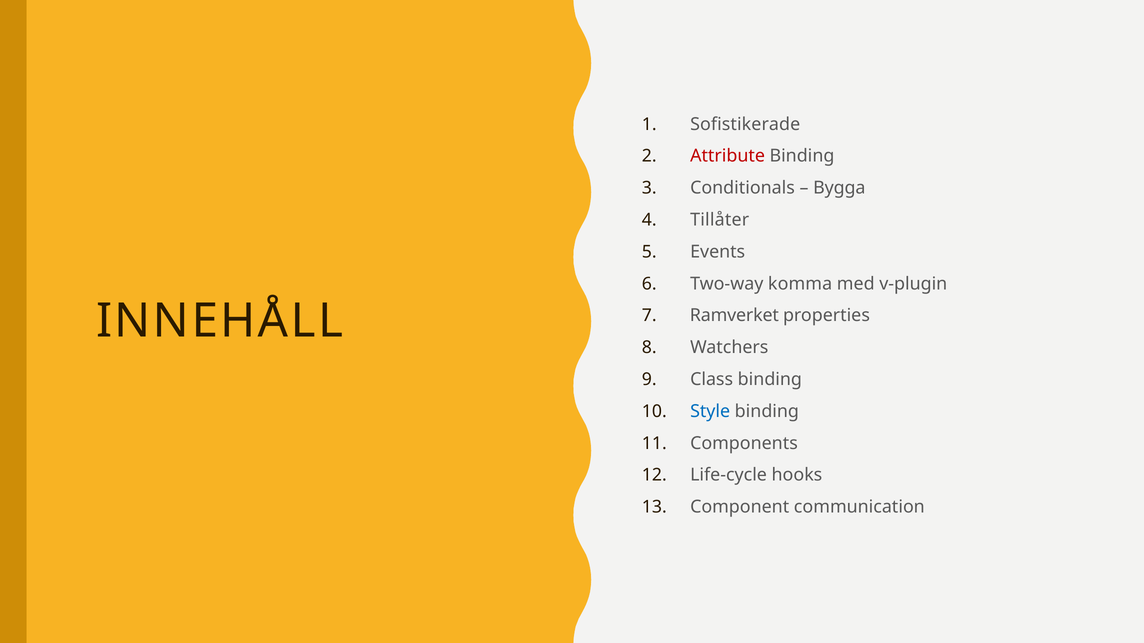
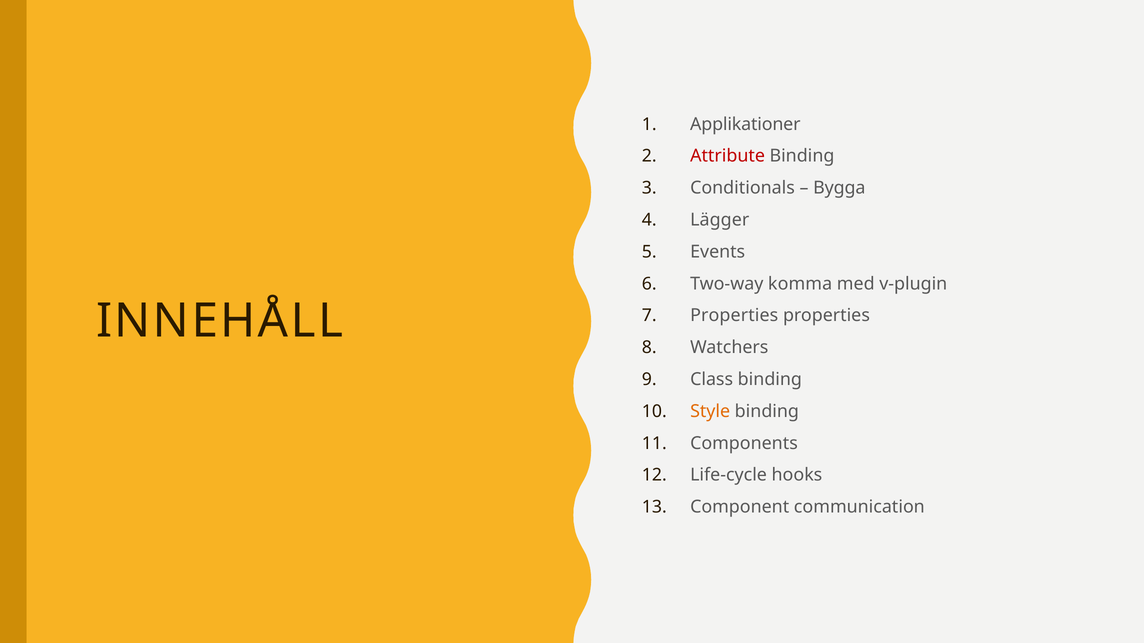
Sofistikerade: Sofistikerade -> Applikationer (745, 124)
Tillåter: Tillåter -> Lägger (720, 220)
Ramverket: Ramverket -> Properties (734, 316)
Style colour: blue -> orange (710, 412)
